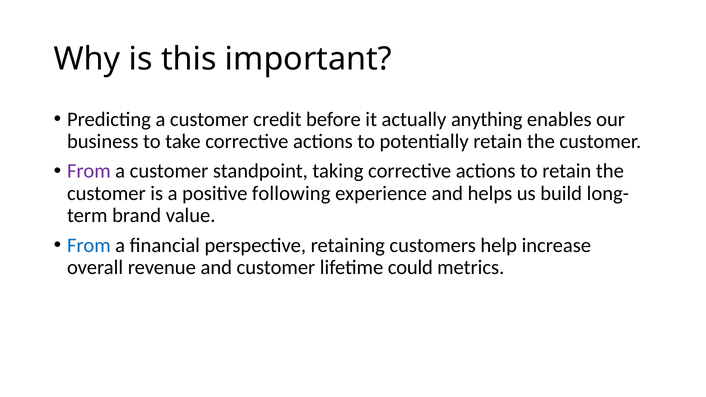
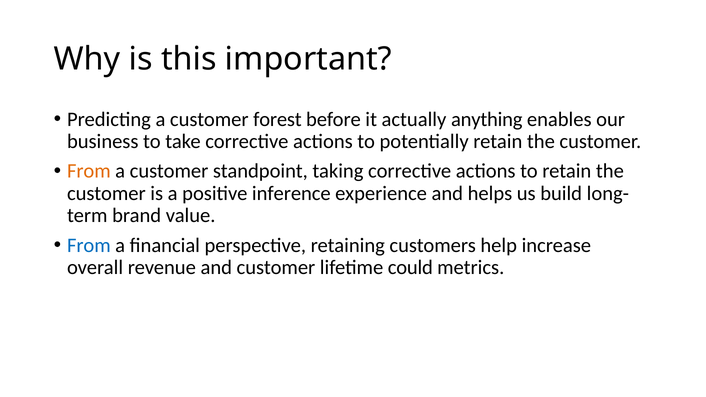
credit: credit -> forest (277, 119)
From colour: purple -> orange (89, 171)
following: following -> inference (291, 193)
